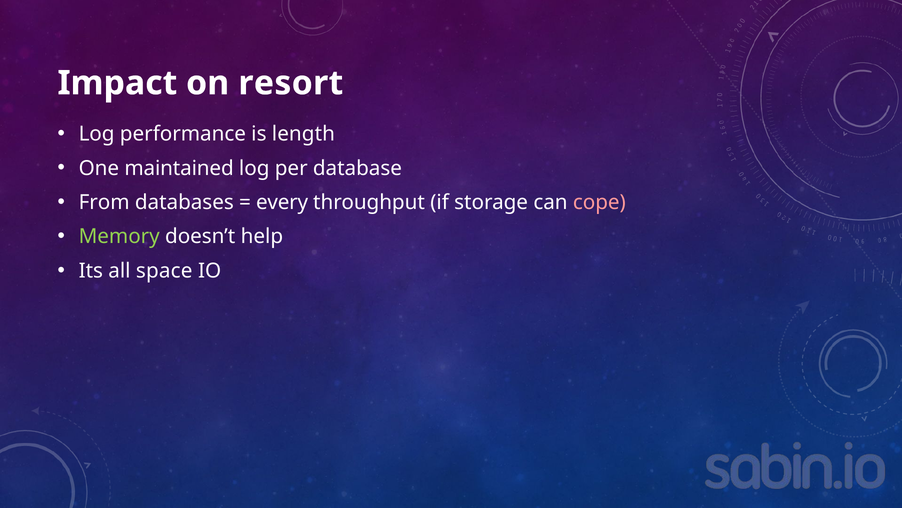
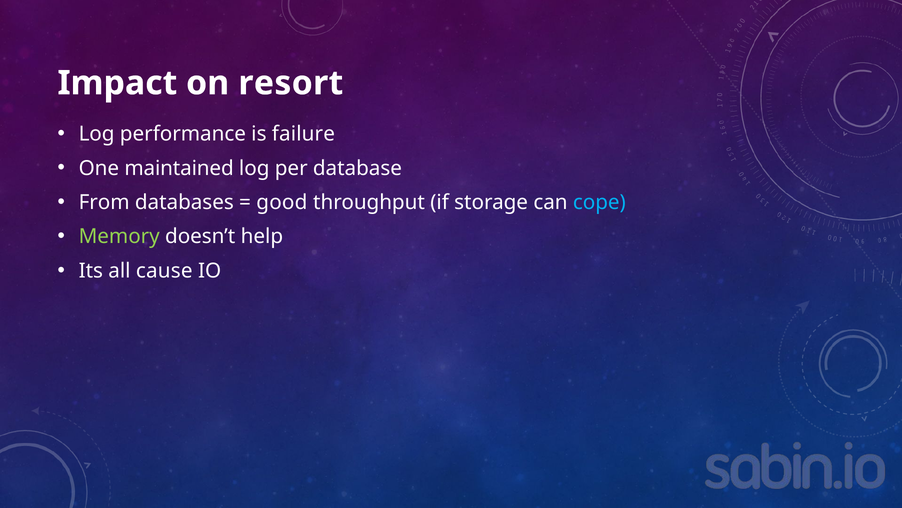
length: length -> failure (303, 134)
every: every -> good (282, 202)
cope colour: pink -> light blue (599, 202)
space: space -> cause (164, 271)
